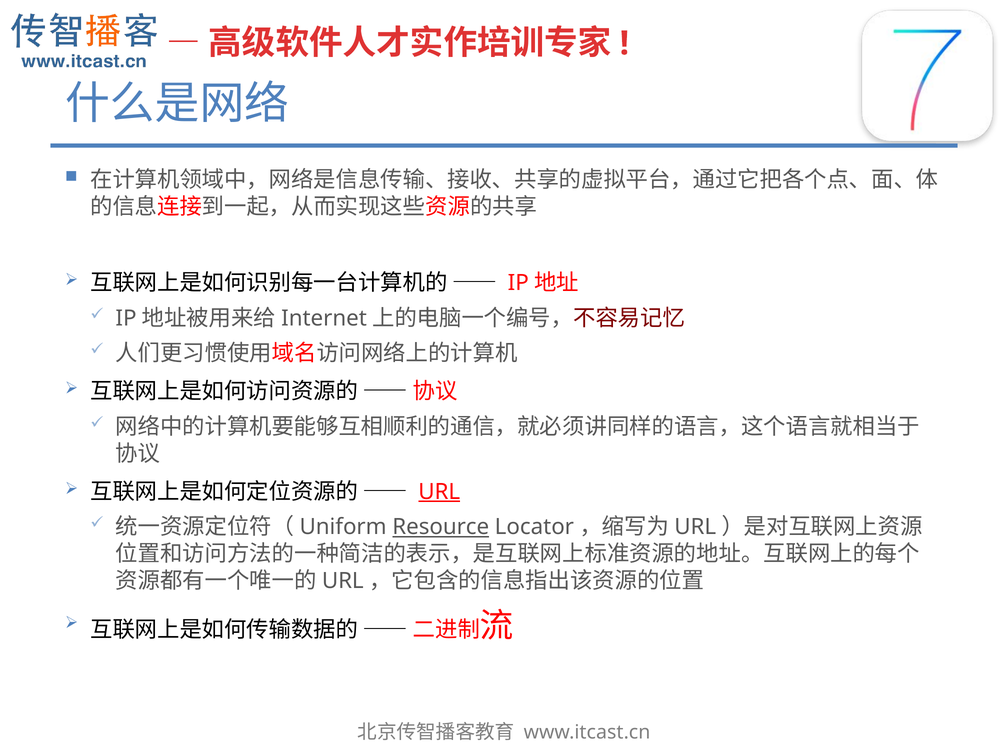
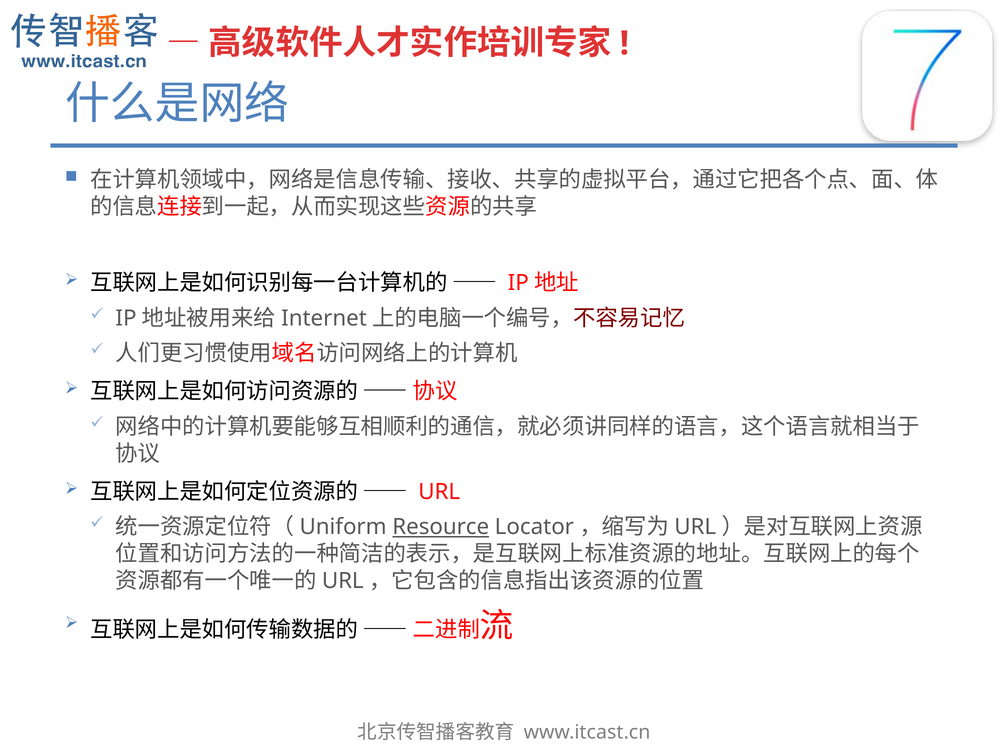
URL underline: present -> none (439, 492)
